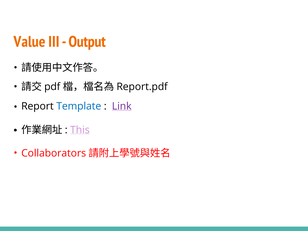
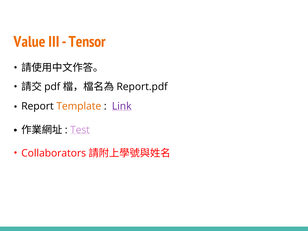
Output: Output -> Tensor (87, 42)
Template colour: blue -> orange (79, 106)
This: This -> Test (80, 130)
